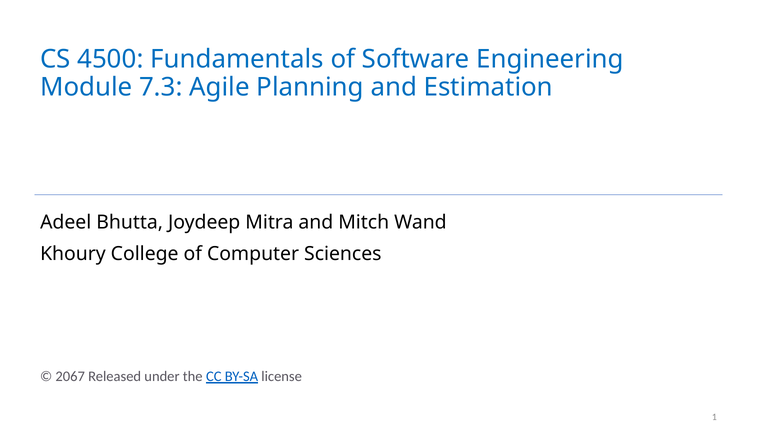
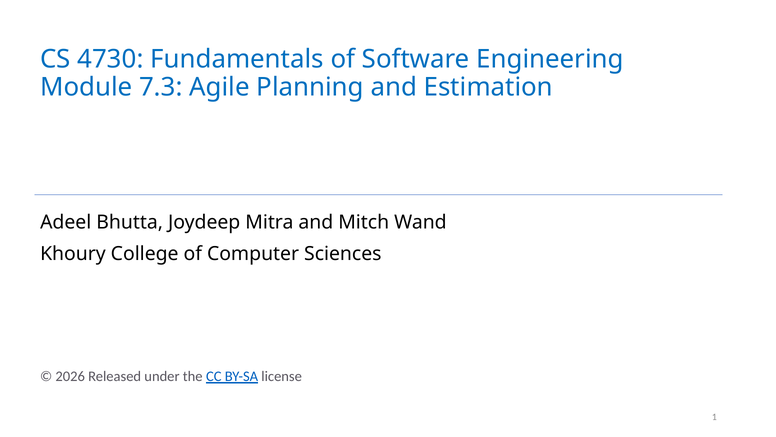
4500: 4500 -> 4730 (110, 59)
2067: 2067 -> 2026 (70, 376)
